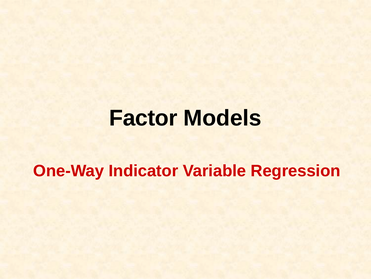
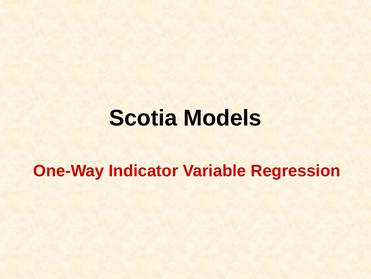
Factor: Factor -> Scotia (143, 118)
